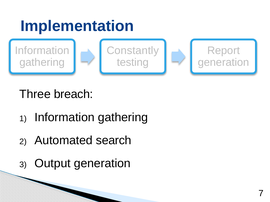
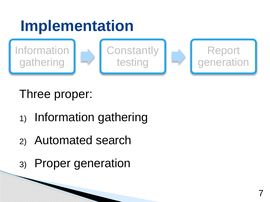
Three breach: breach -> proper (73, 94)
Output: Output -> Proper (53, 164)
